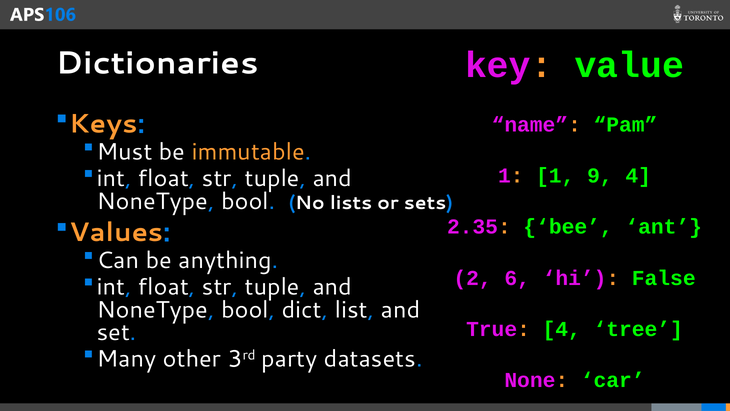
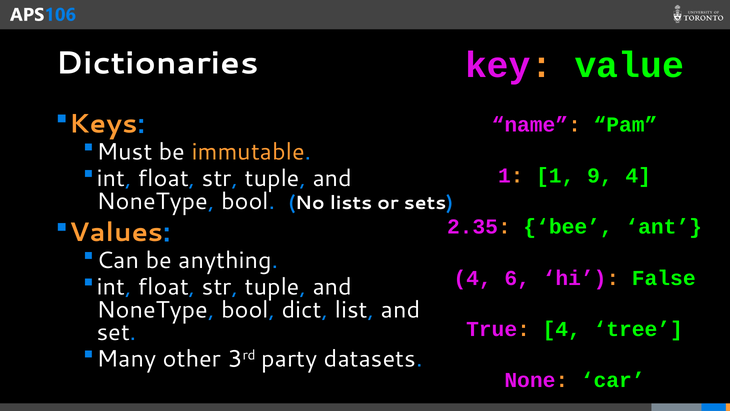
2: 2 -> 4 (473, 278)
